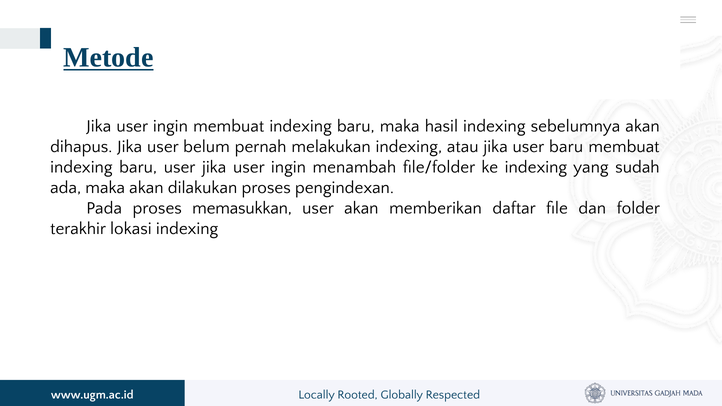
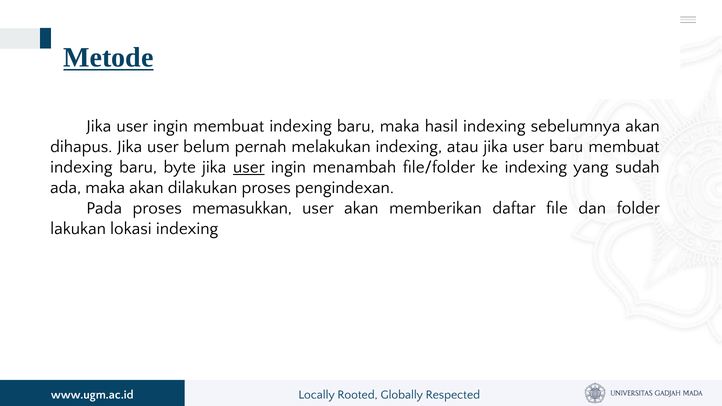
baru user: user -> byte (180, 167)
user underline: none -> present (249, 167)
terakhir: terakhir -> lakukan (78, 229)
